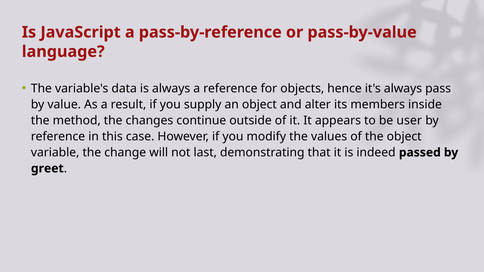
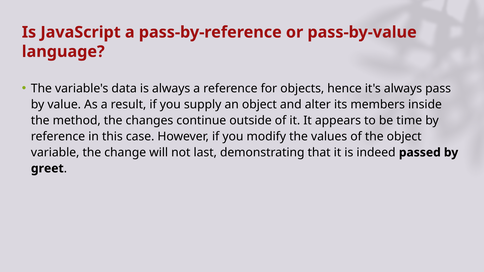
user: user -> time (409, 121)
